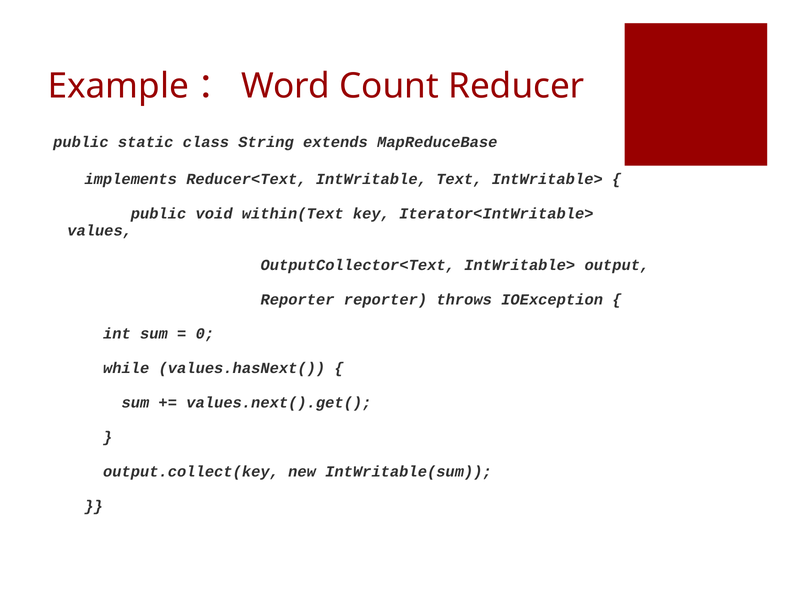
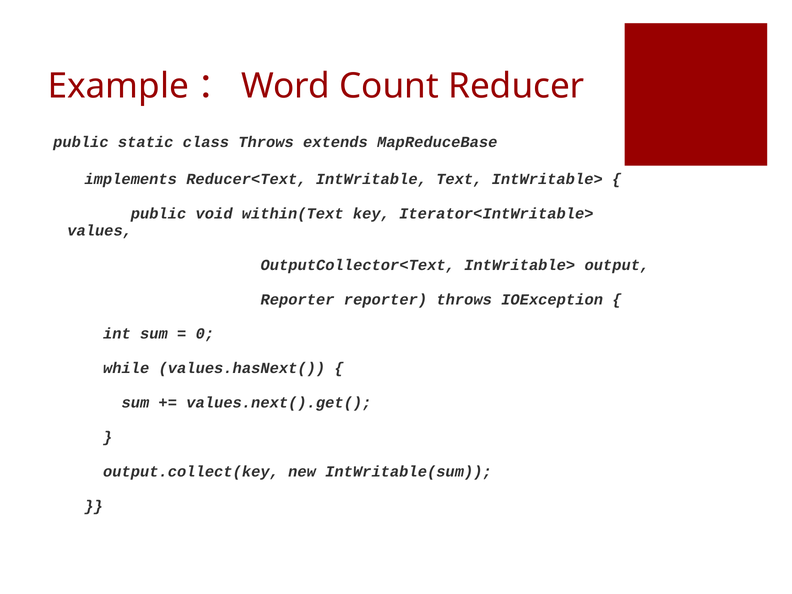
class String: String -> Throws (266, 142)
